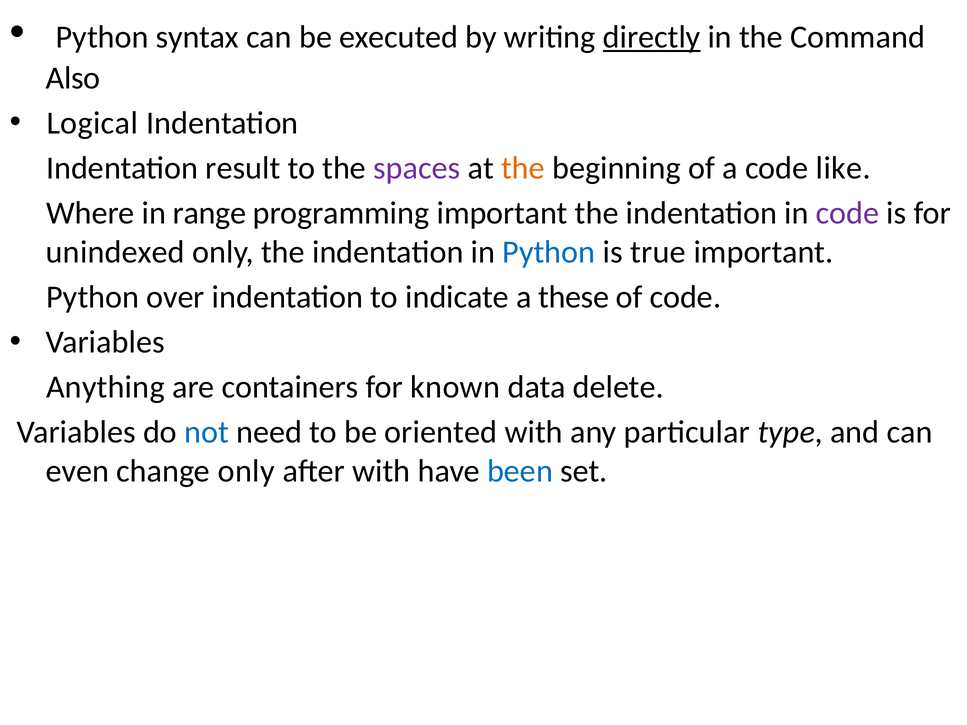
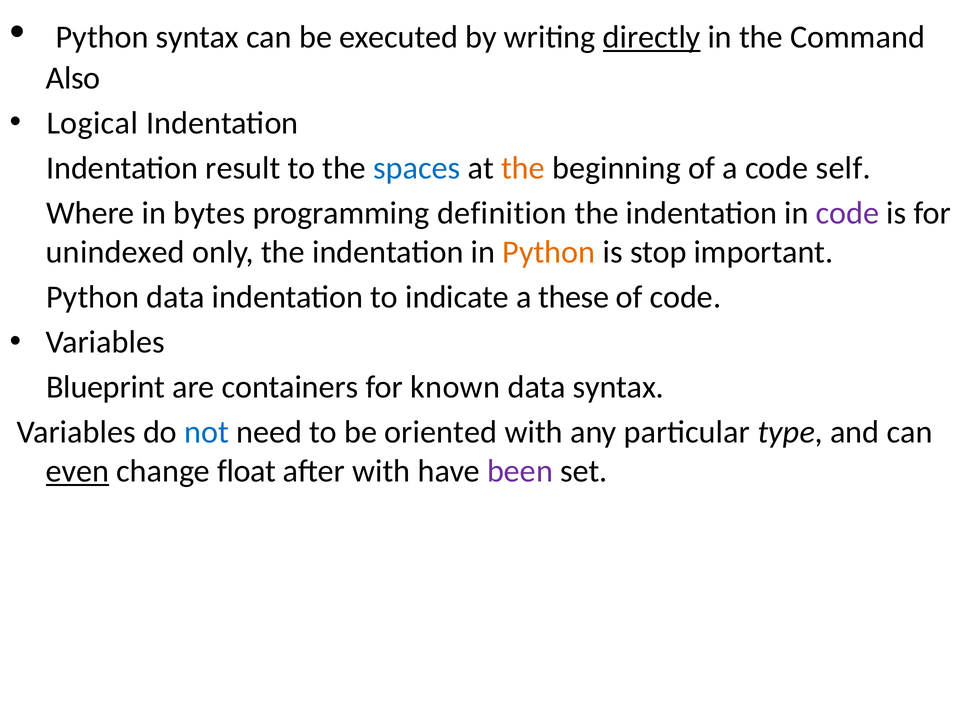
spaces colour: purple -> blue (417, 168)
like: like -> self (843, 168)
range: range -> bytes (209, 213)
programming important: important -> definition (502, 213)
Python colour: blue -> orange (549, 252)
true: true -> stop (658, 252)
Python over: over -> data (176, 297)
Anything: Anything -> Blueprint (106, 387)
data delete: delete -> syntax (618, 387)
even underline: none -> present (78, 471)
change only: only -> float (247, 471)
been colour: blue -> purple (520, 471)
